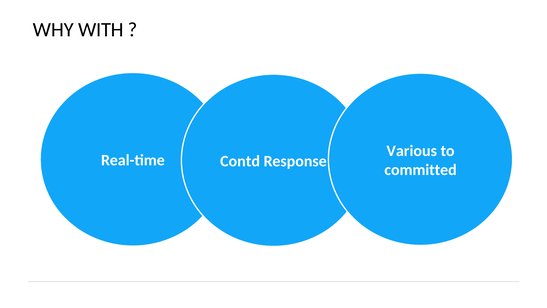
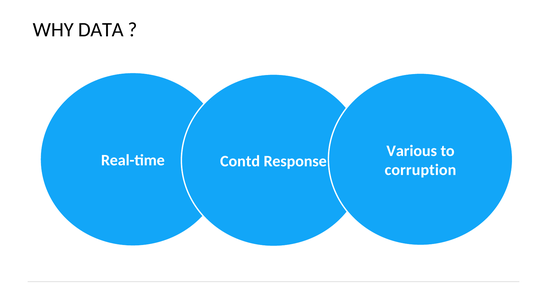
WITH: WITH -> DATA (101, 30)
committed: committed -> corruption (420, 170)
